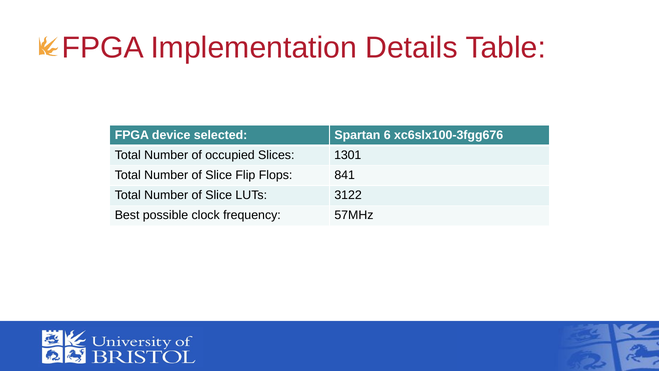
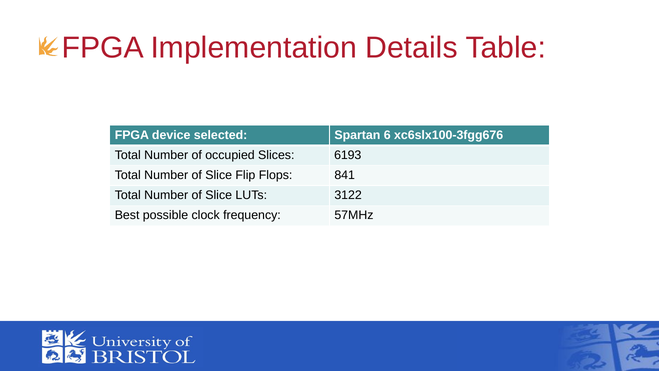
1301: 1301 -> 6193 (348, 155)
